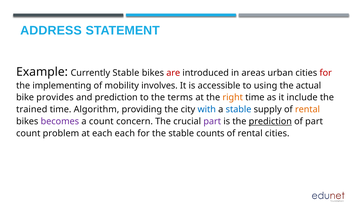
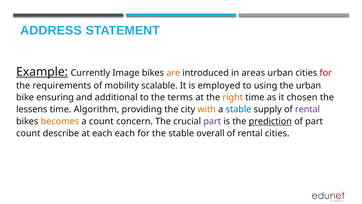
Example underline: none -> present (42, 72)
Currently Stable: Stable -> Image (126, 73)
are colour: red -> orange (173, 73)
implementing: implementing -> requirements (62, 85)
involves: involves -> scalable (159, 85)
accessible: accessible -> employed (219, 85)
the actual: actual -> urban (308, 85)
provides: provides -> ensuring (55, 97)
and prediction: prediction -> additional (116, 97)
include: include -> chosen (302, 97)
trained: trained -> lessens (32, 109)
with colour: blue -> orange (207, 109)
rental colour: orange -> purple (307, 109)
becomes colour: purple -> orange (60, 121)
problem: problem -> describe (61, 133)
counts: counts -> overall (210, 133)
